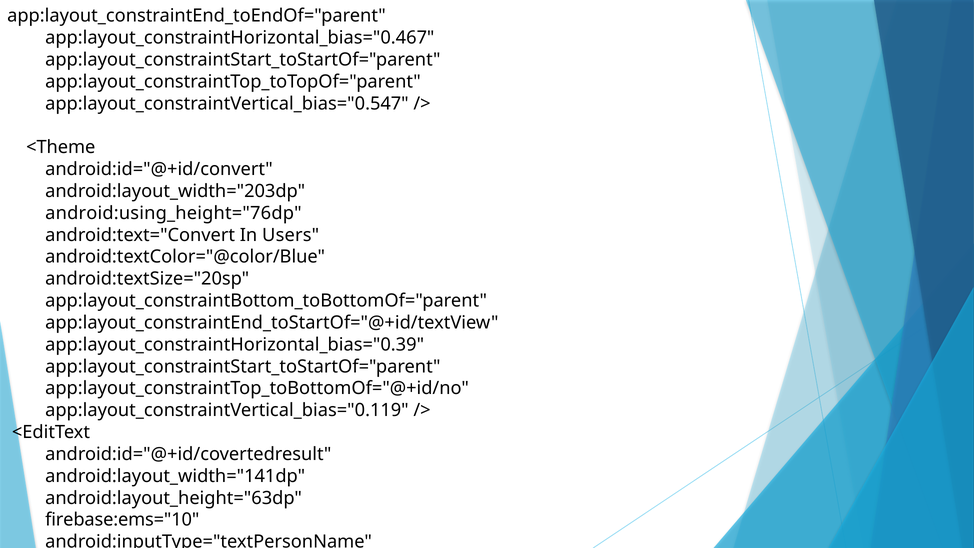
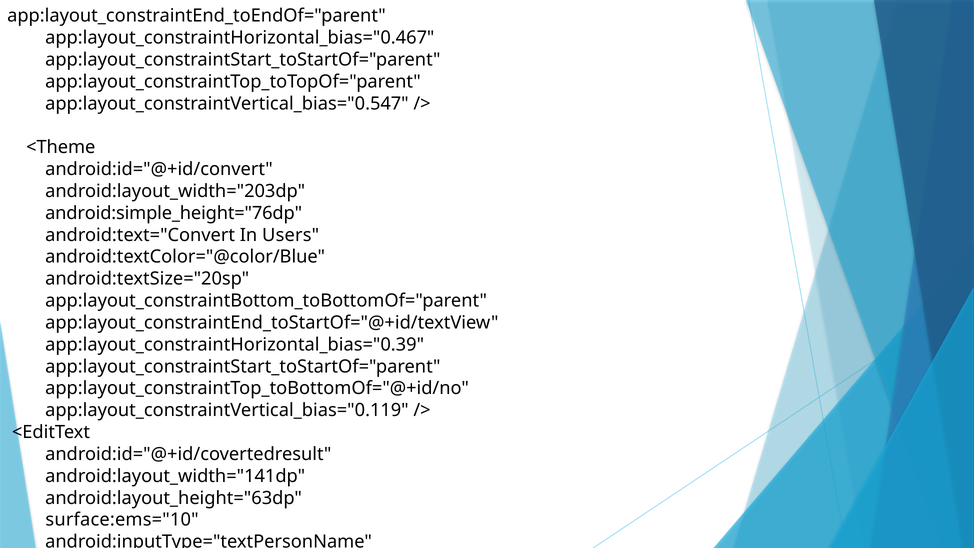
android:using_height="76dp: android:using_height="76dp -> android:simple_height="76dp (174, 213)
firebase:ems="10: firebase:ems="10 -> surface:ems="10 (122, 520)
